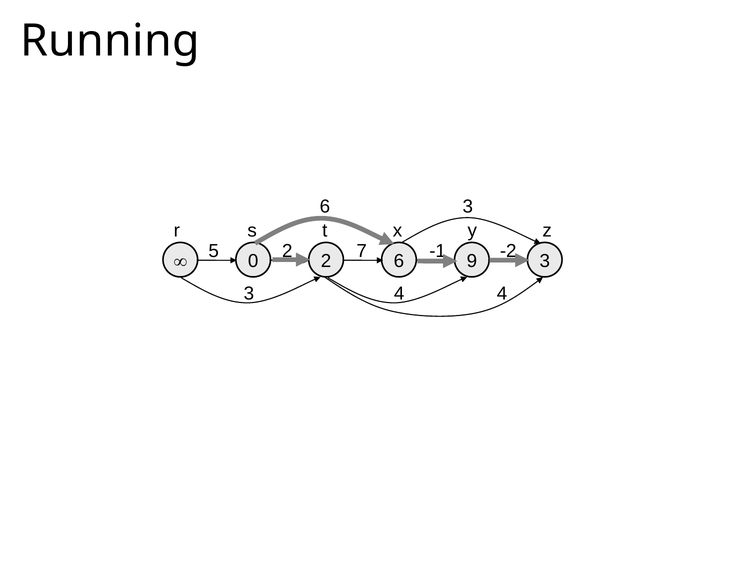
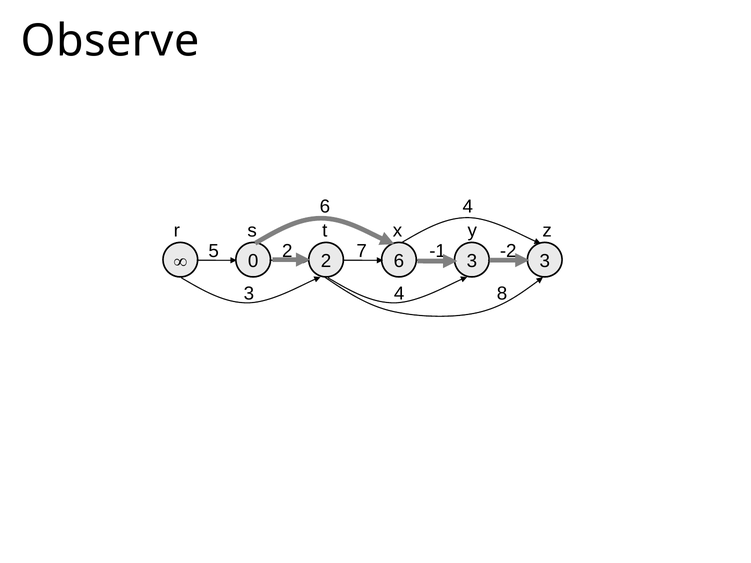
Running: Running -> Observe (110, 41)
6 3: 3 -> 4 (468, 207)
9: 9 -> 3 (472, 261)
4 4: 4 -> 8 (502, 294)
